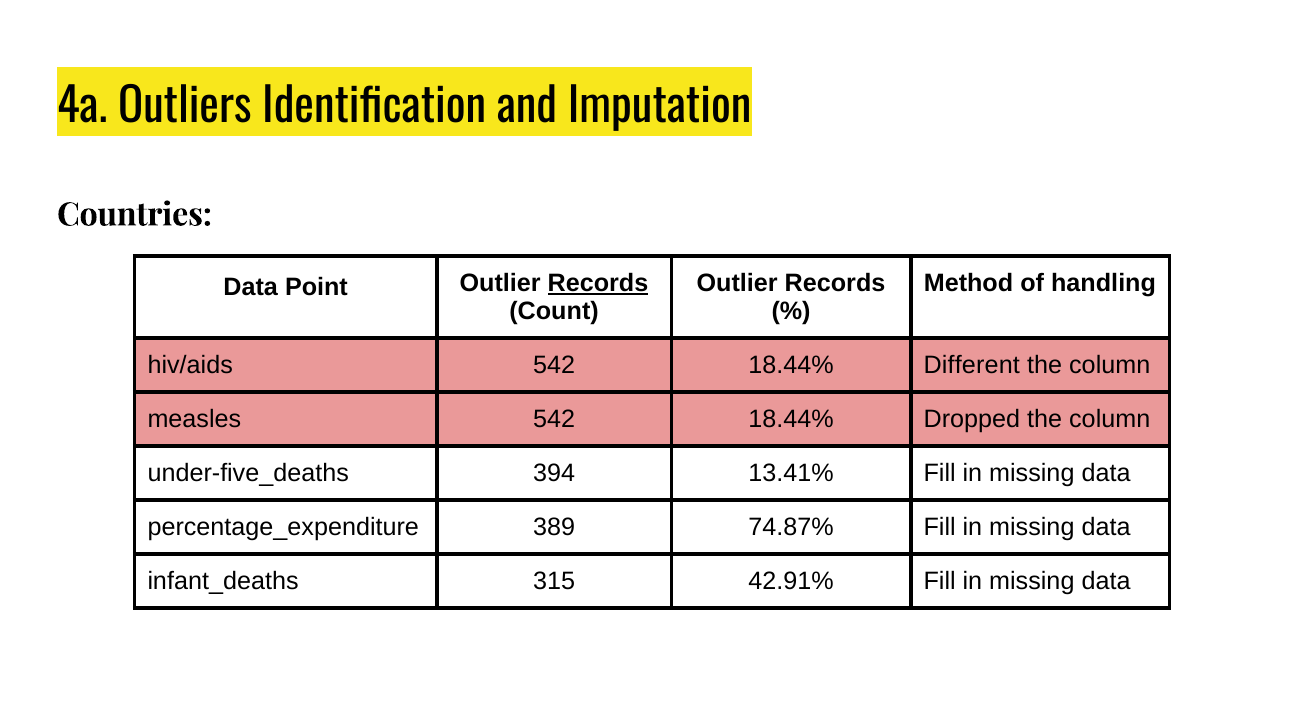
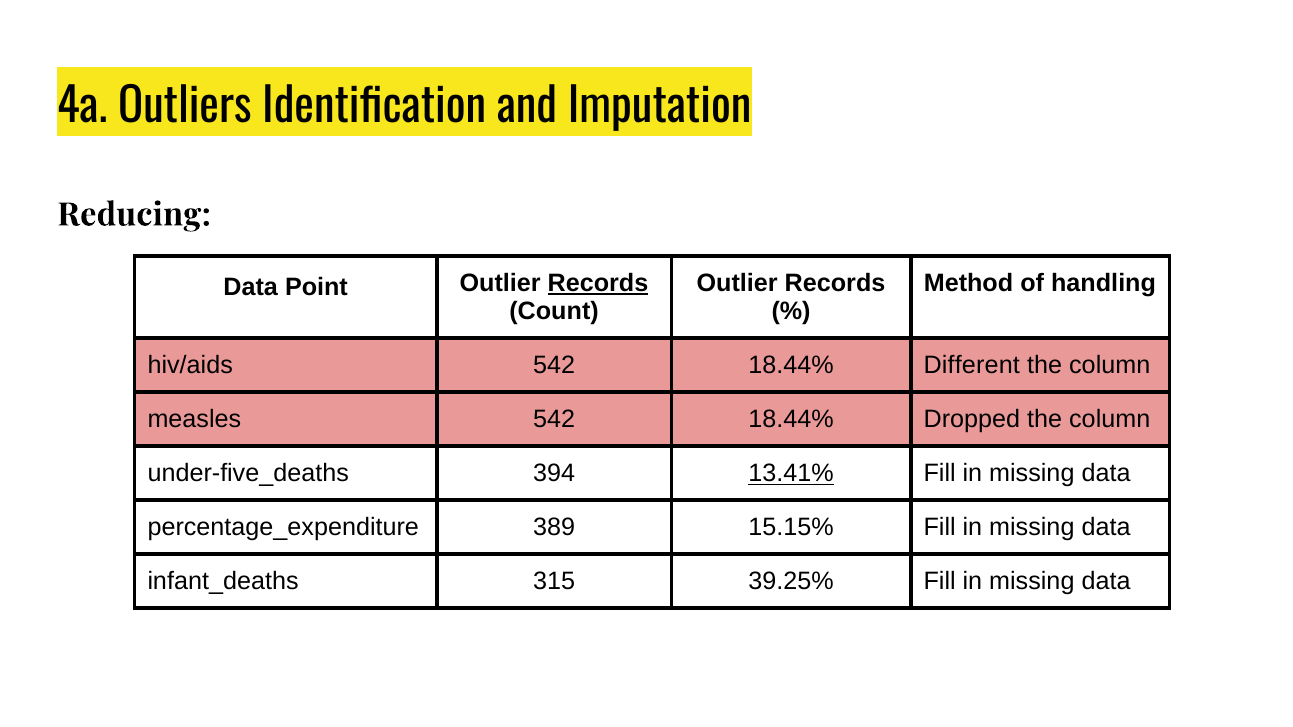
Countries: Countries -> Reducing (134, 215)
13.41% underline: none -> present (791, 474)
74.87%: 74.87% -> 15.15% (791, 528)
42.91%: 42.91% -> 39.25% (791, 582)
